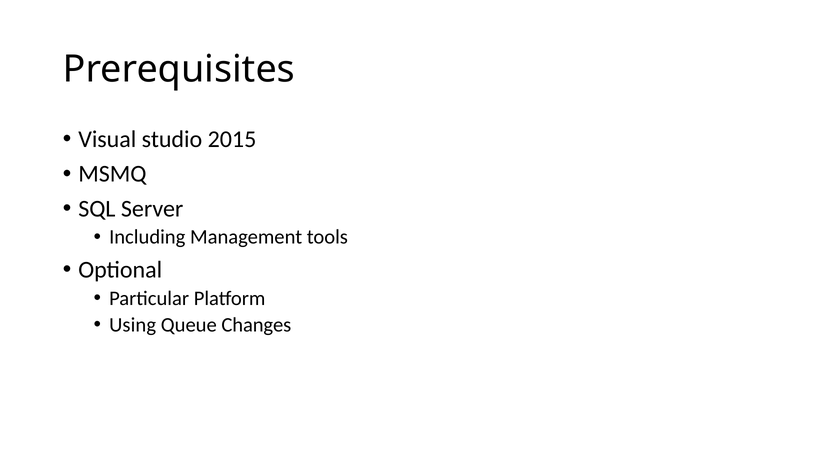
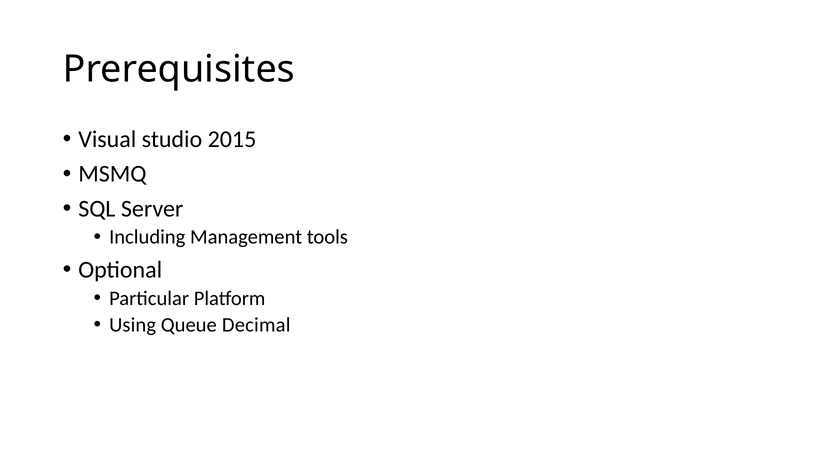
Changes: Changes -> Decimal (256, 324)
